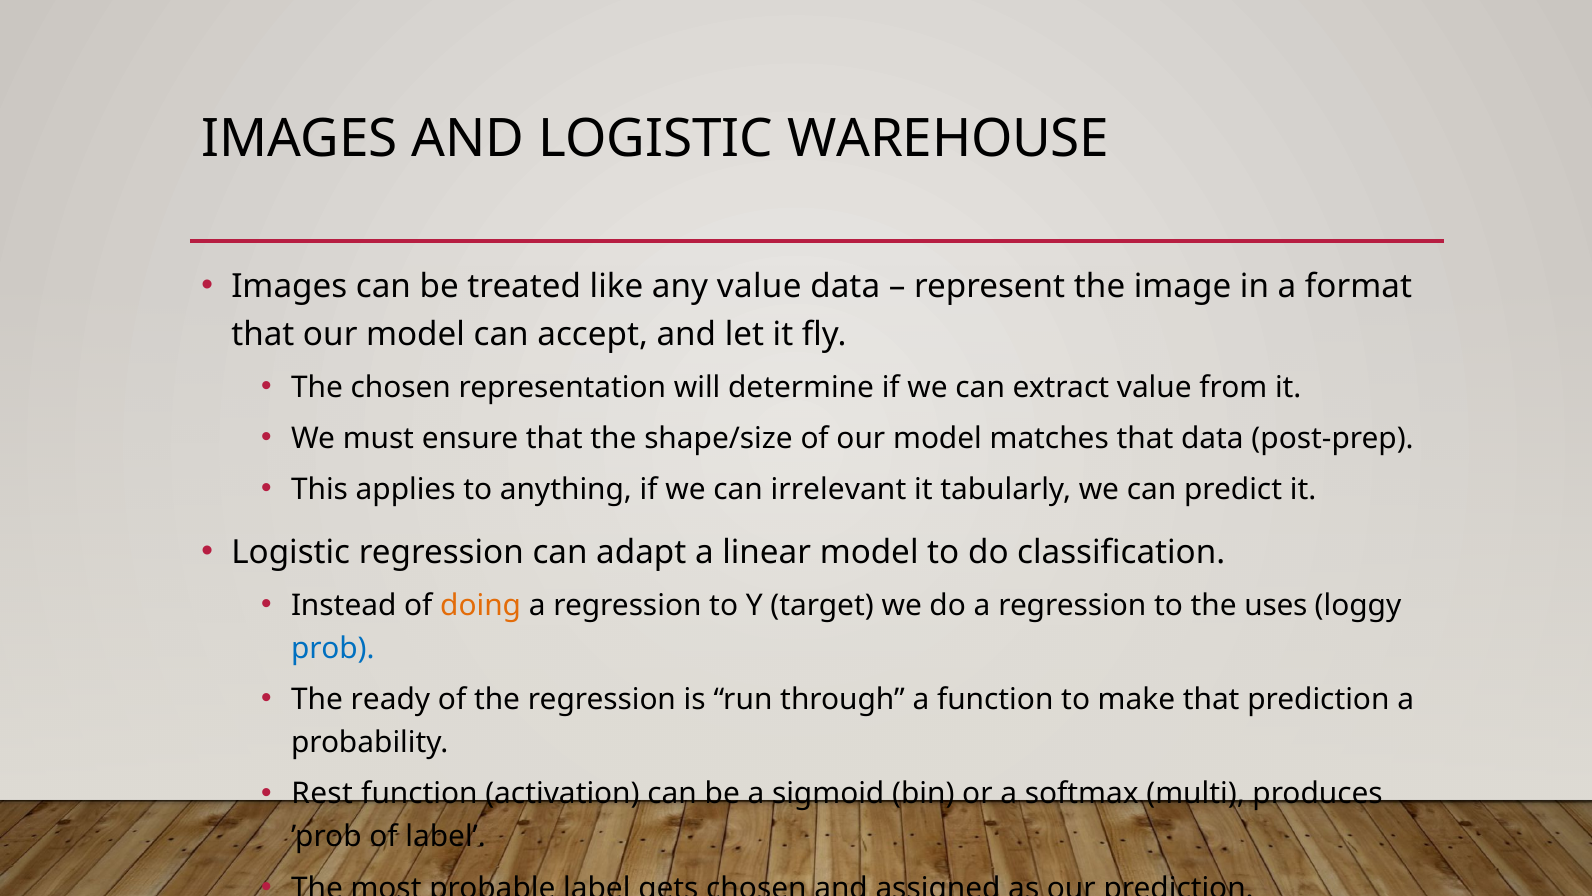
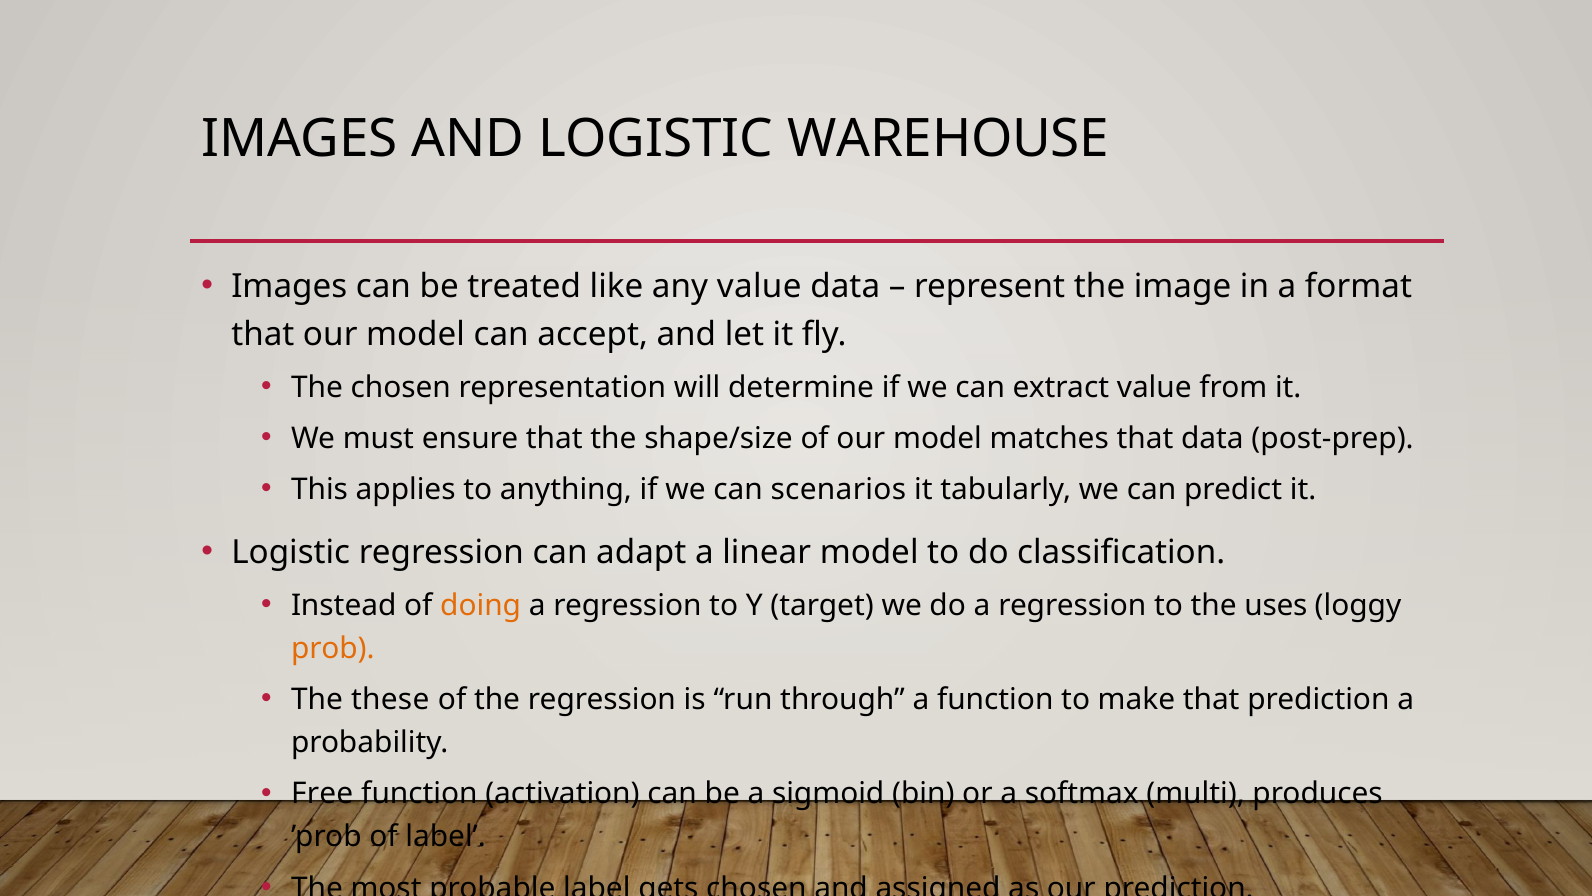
irrelevant: irrelevant -> scenarios (838, 489)
prob colour: blue -> orange (333, 648)
ready: ready -> these (390, 699)
Rest: Rest -> Free (322, 793)
